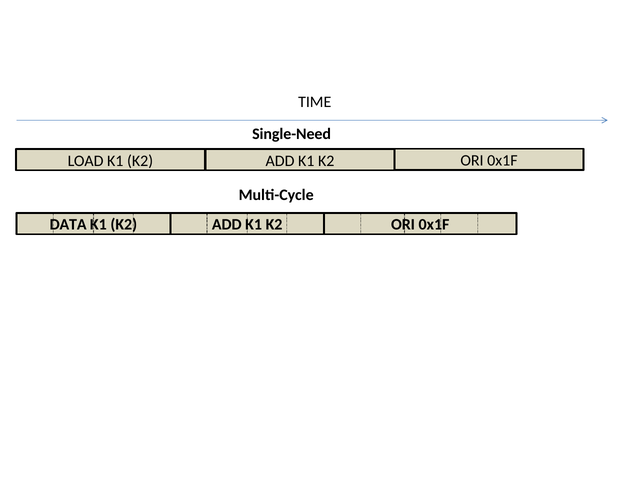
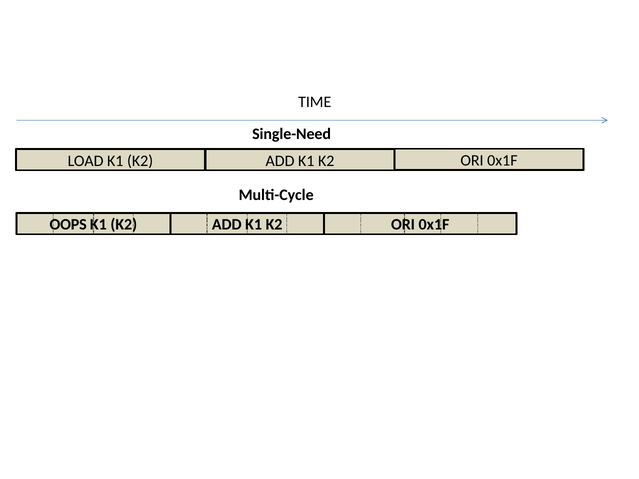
DATA: DATA -> OOPS (68, 225)
